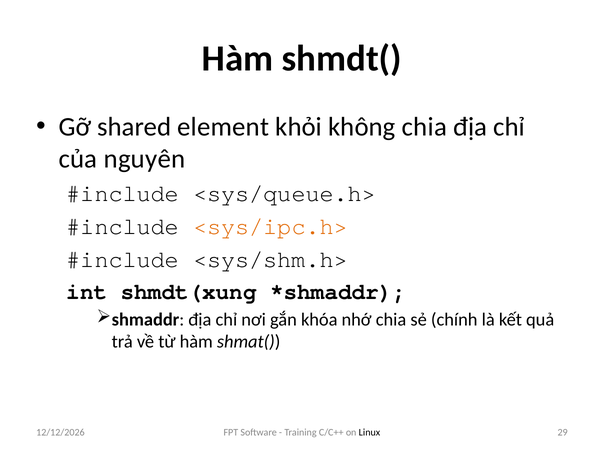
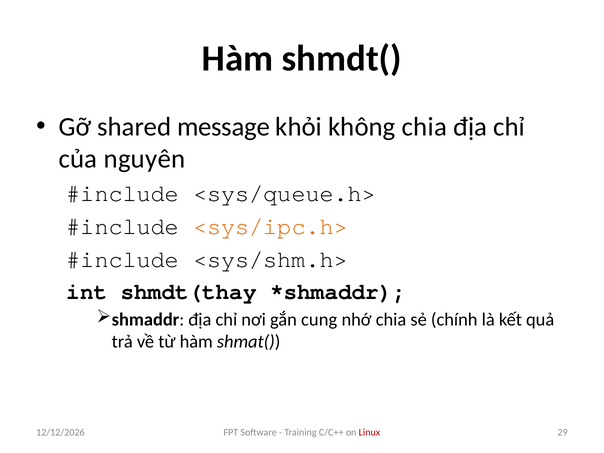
element: element -> message (224, 127)
shmdt(xung: shmdt(xung -> shmdt(thay (189, 292)
khóa: khóa -> cung (319, 320)
Linux colour: black -> red (369, 433)
